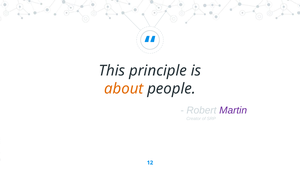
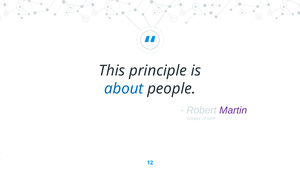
about colour: orange -> blue (124, 89)
